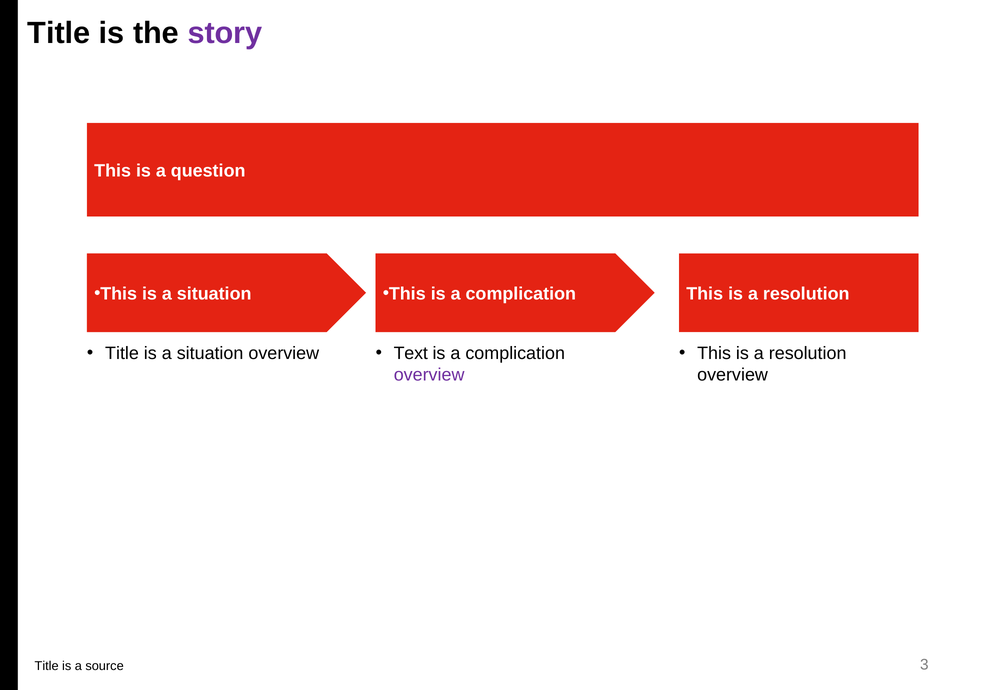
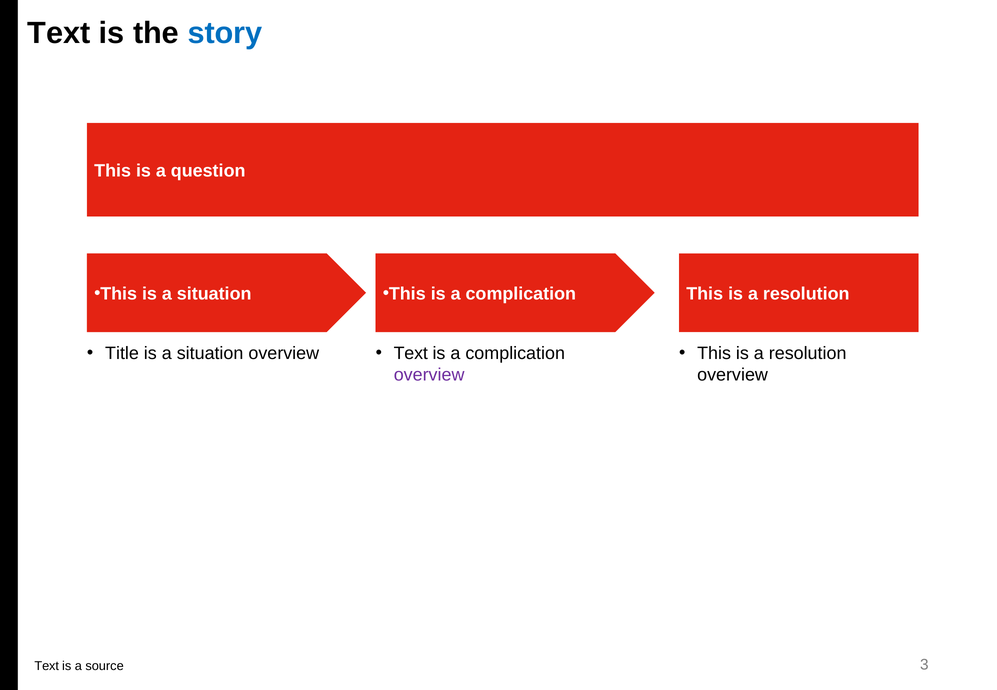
Title: Title -> Text (59, 33)
story colour: purple -> blue (225, 33)
Title: Title -> Text (47, 666)
